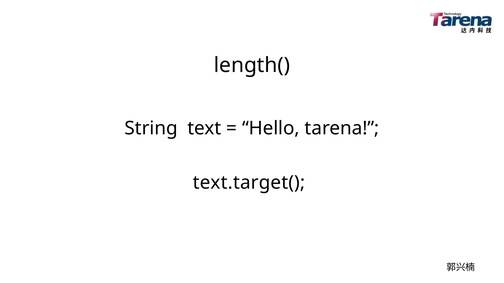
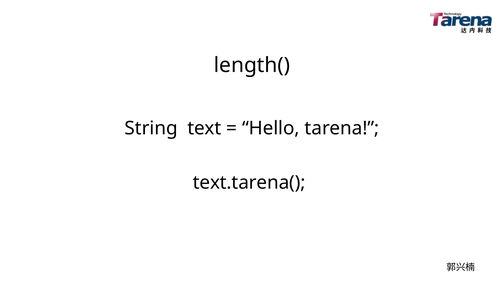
text.target(: text.target( -> text.tarena( (249, 183)
